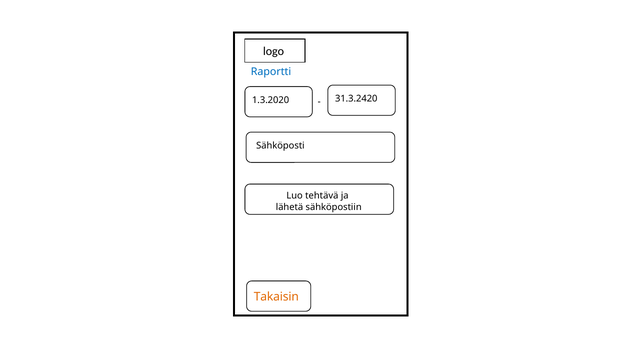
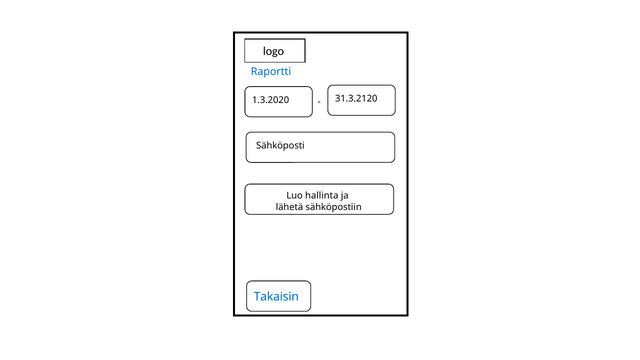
31.3.2420: 31.3.2420 -> 31.3.2120 (356, 99)
tehtävä: tehtävä -> hallinta (322, 196)
Takaisin colour: orange -> blue (276, 297)
